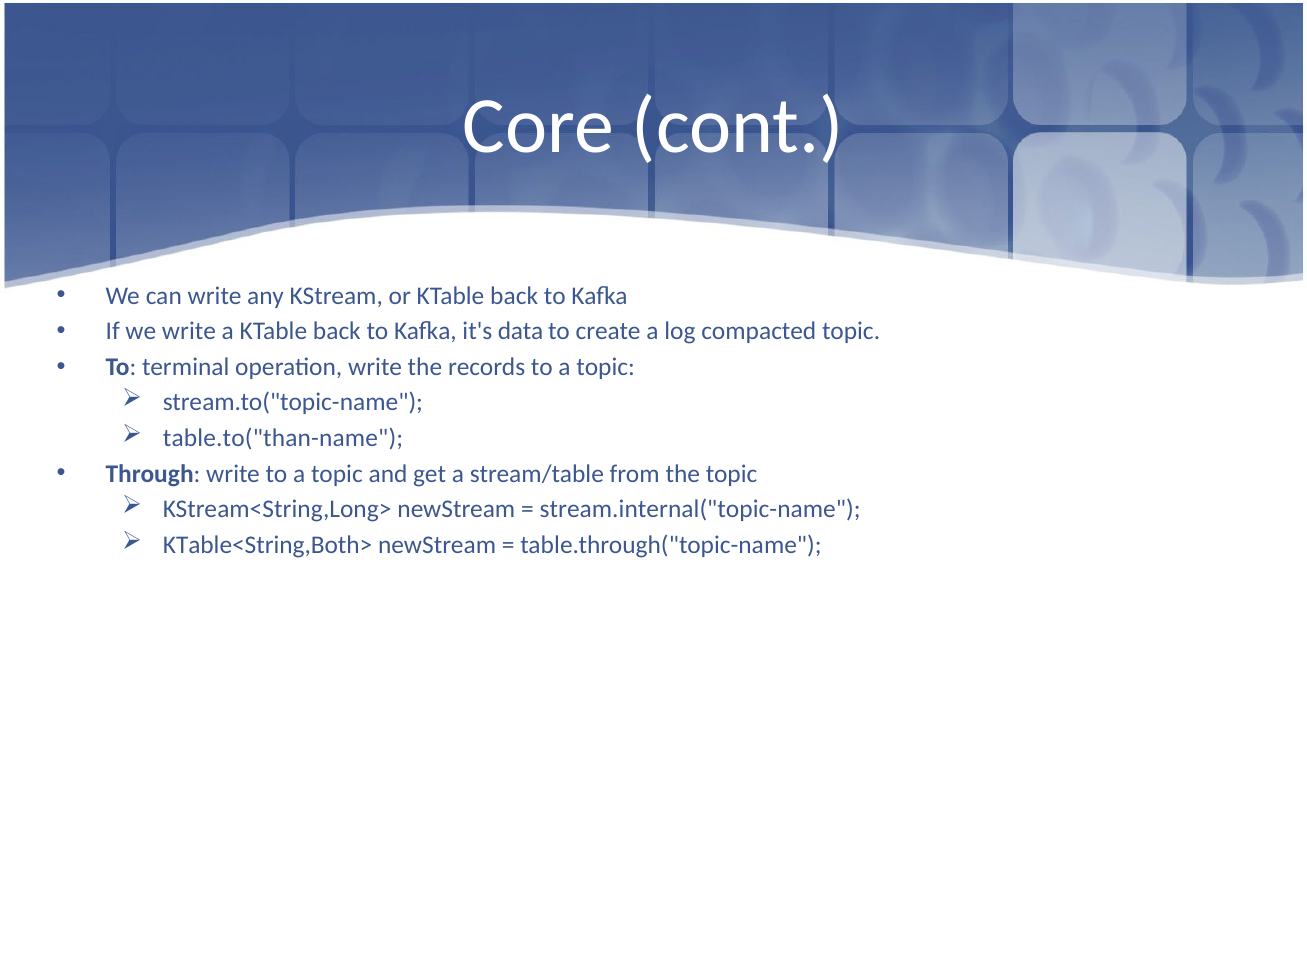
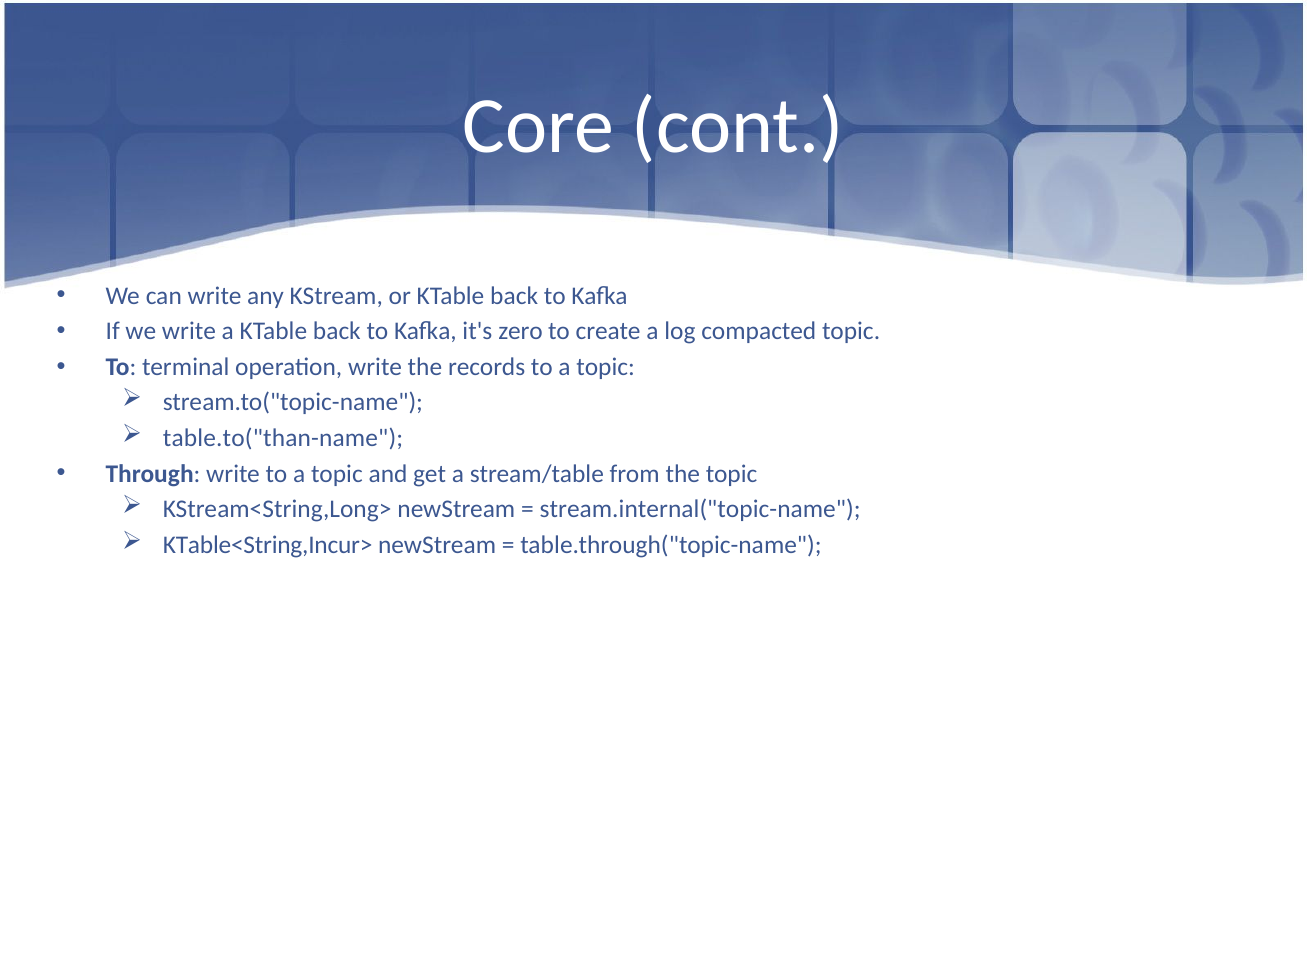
data: data -> zero (521, 331)
KTable<String,Both>: KTable<String,Both> -> KTable<String,Incur> (268, 545)
